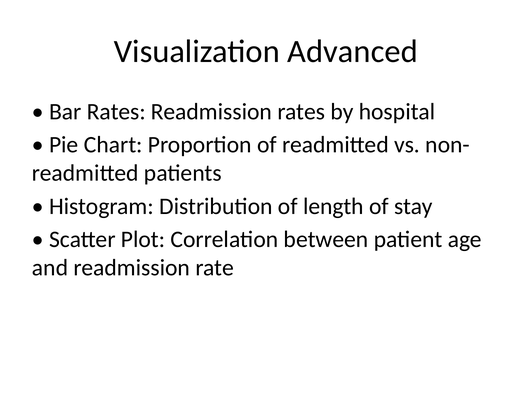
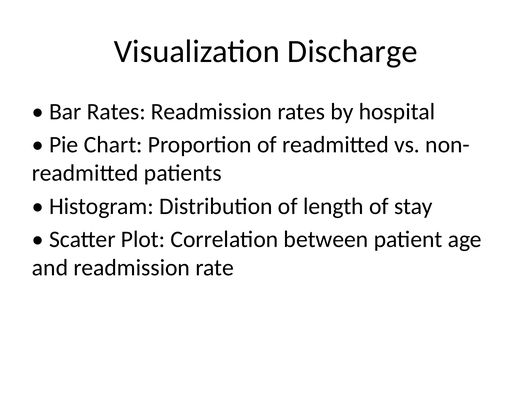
Advanced: Advanced -> Discharge (352, 51)
